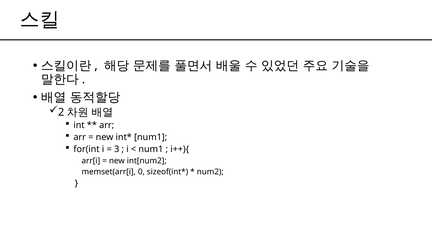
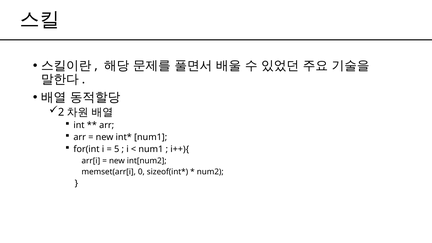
3: 3 -> 5 (117, 149)
